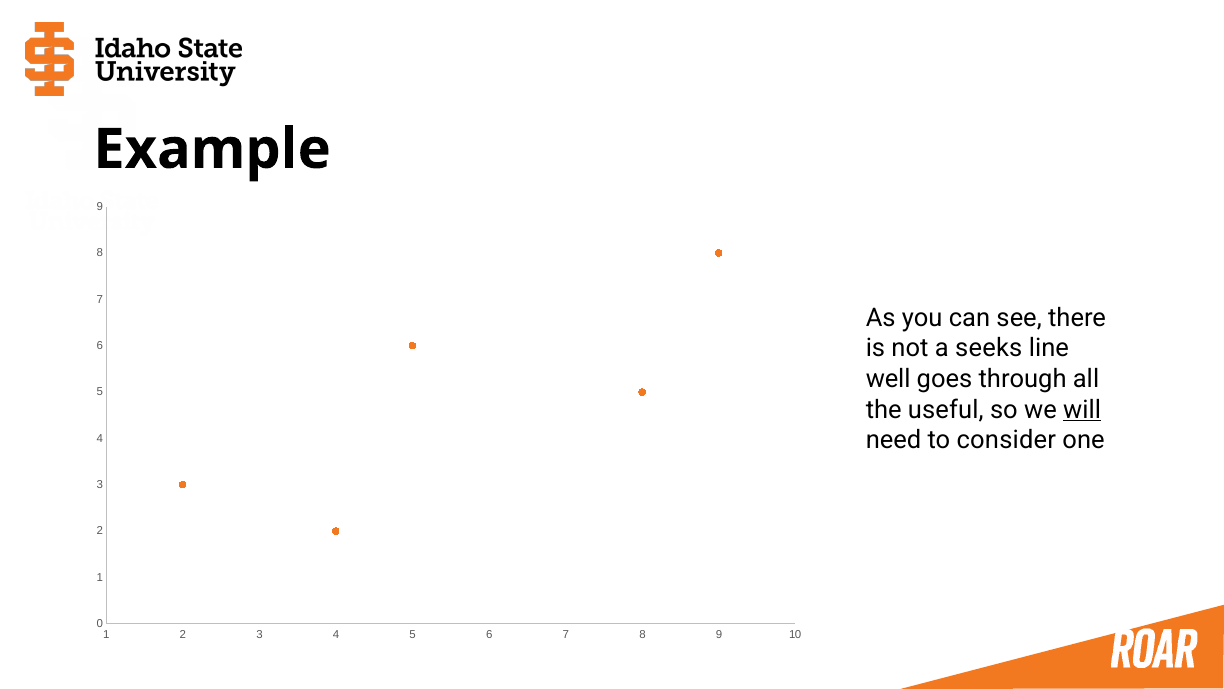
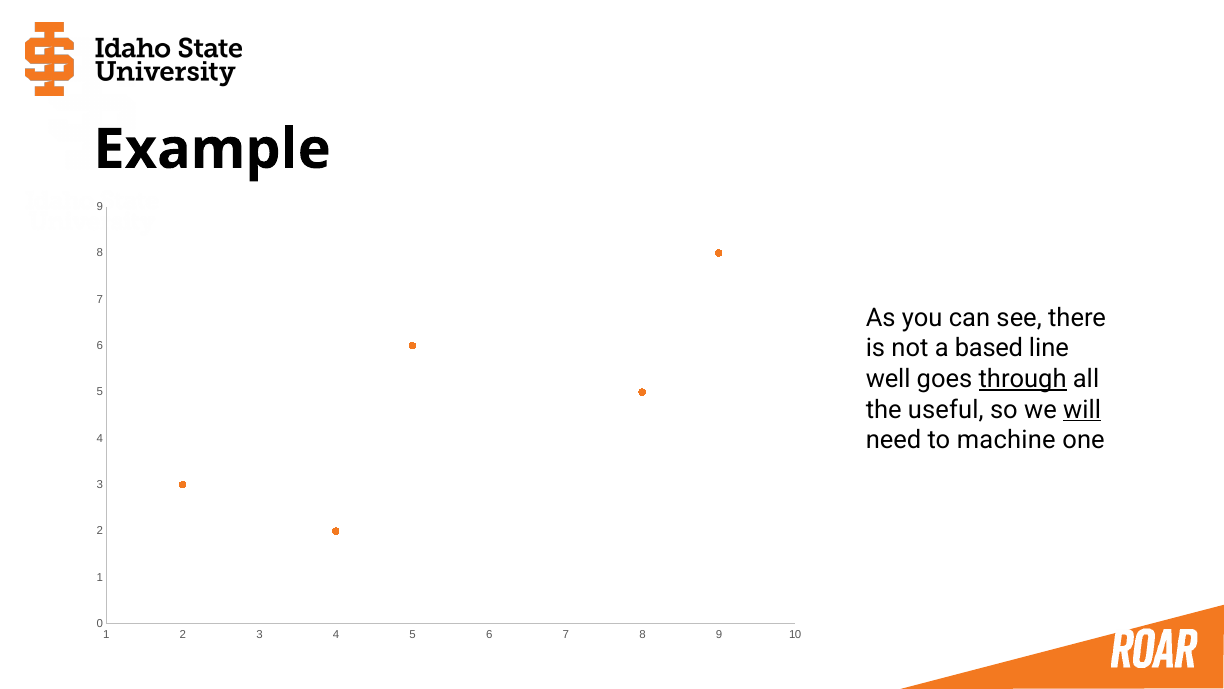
seeks: seeks -> based (989, 348)
through underline: none -> present (1023, 379)
consider: consider -> machine (1006, 440)
